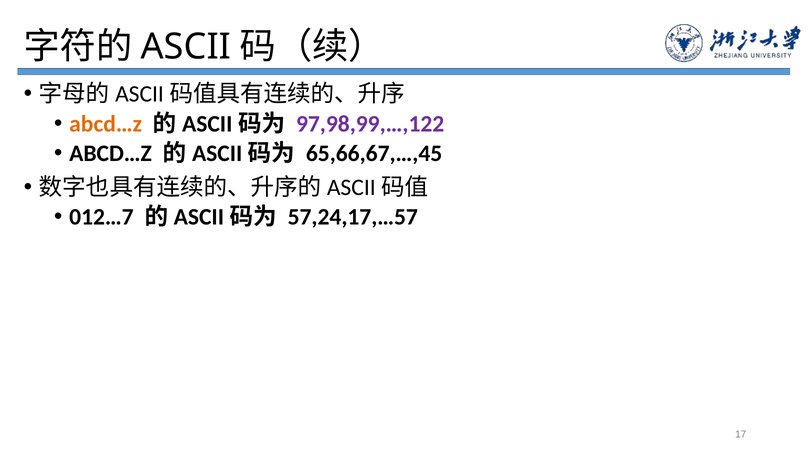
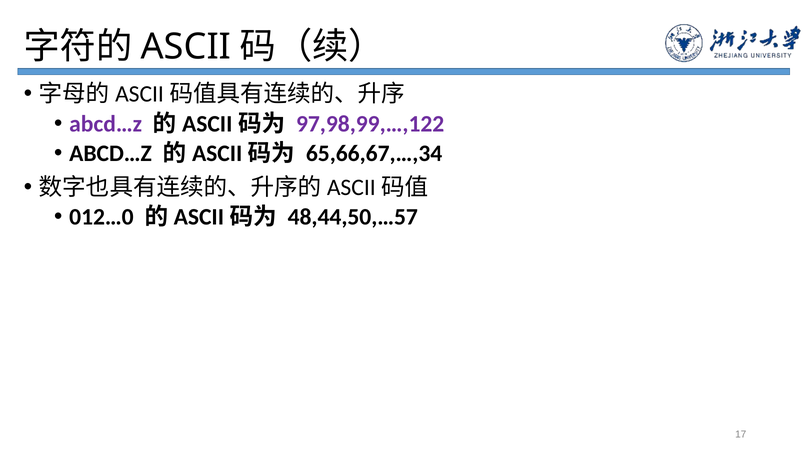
abcd…z colour: orange -> purple (106, 124)
65,66,67,…,45: 65,66,67,…,45 -> 65,66,67,…,34 (374, 153)
012…7: 012…7 -> 012…0 (101, 217)
57,24,17,…57: 57,24,17,…57 -> 48,44,50,…57 (353, 217)
